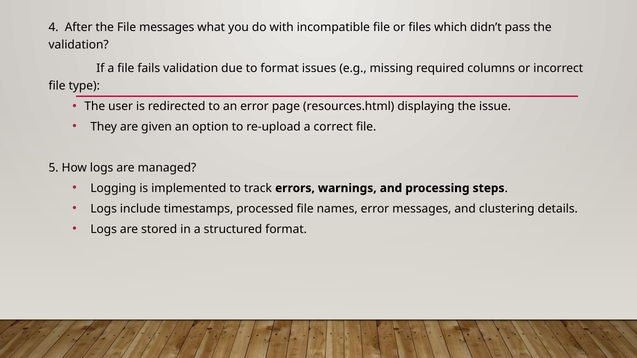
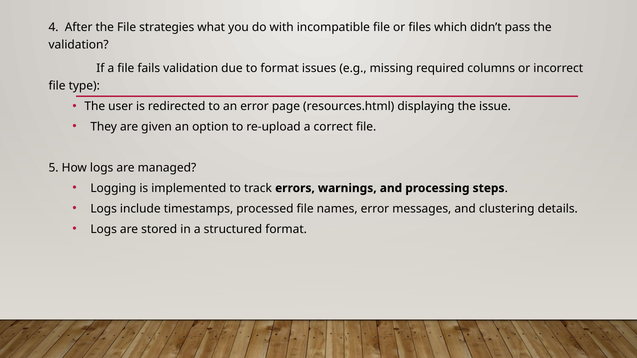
File messages: messages -> strategies (167, 28)
